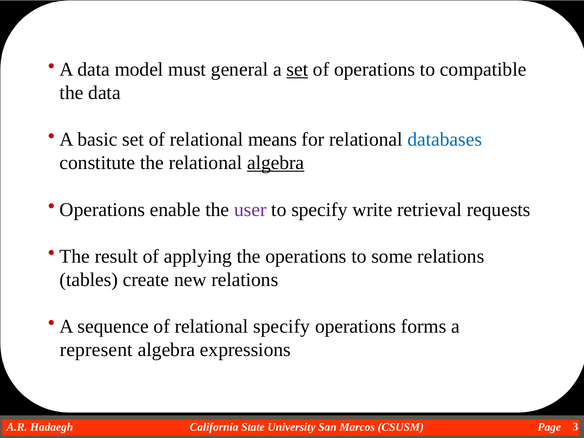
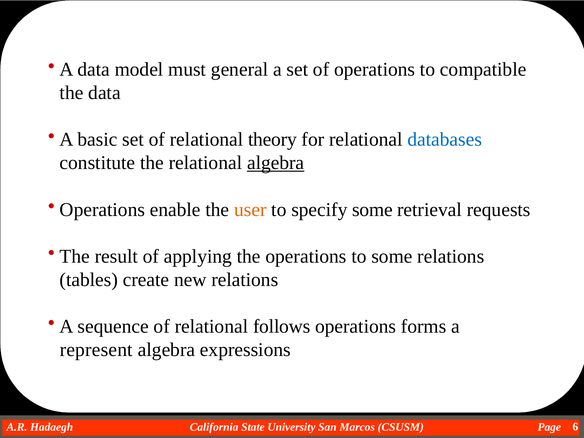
set underline: present -> none (297, 69)
means: means -> theory (273, 140)
user colour: purple -> orange (250, 210)
specify write: write -> some (372, 210)
relational specify: specify -> follows (282, 326)
3: 3 -> 6 (575, 427)
